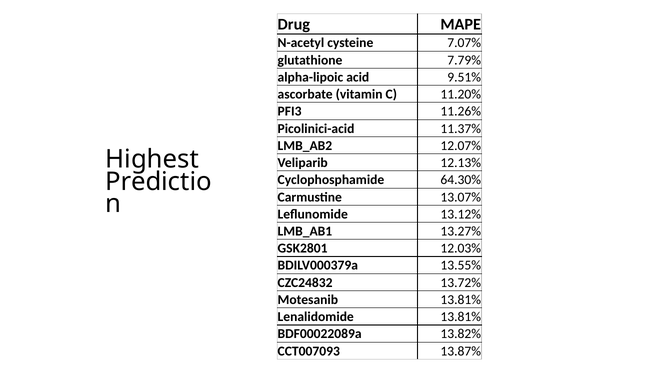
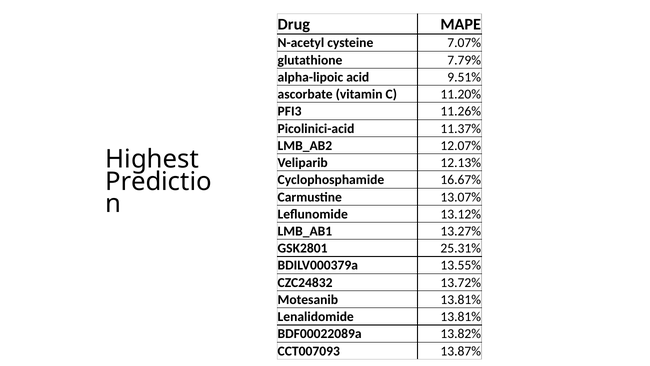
64.30%: 64.30% -> 16.67% (461, 180)
12.03%: 12.03% -> 25.31% (461, 248)
